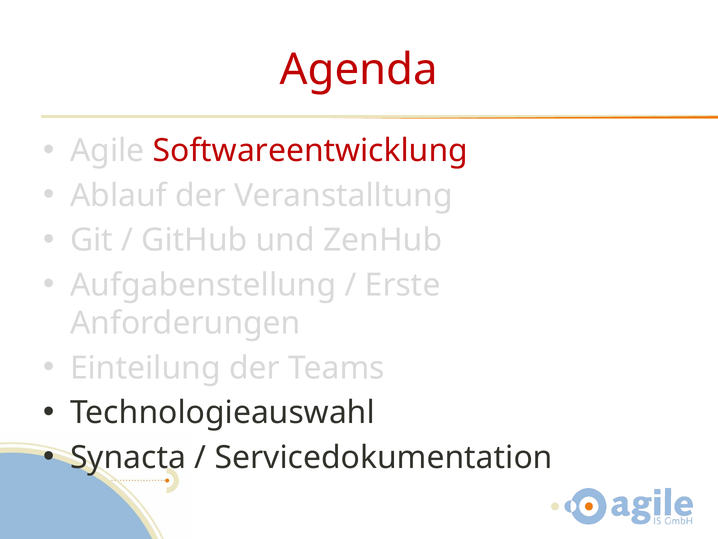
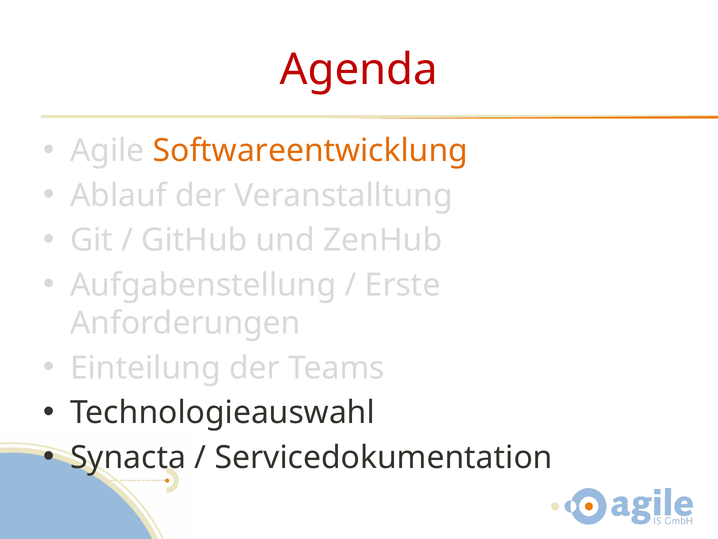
Softwareentwicklung colour: red -> orange (310, 151)
